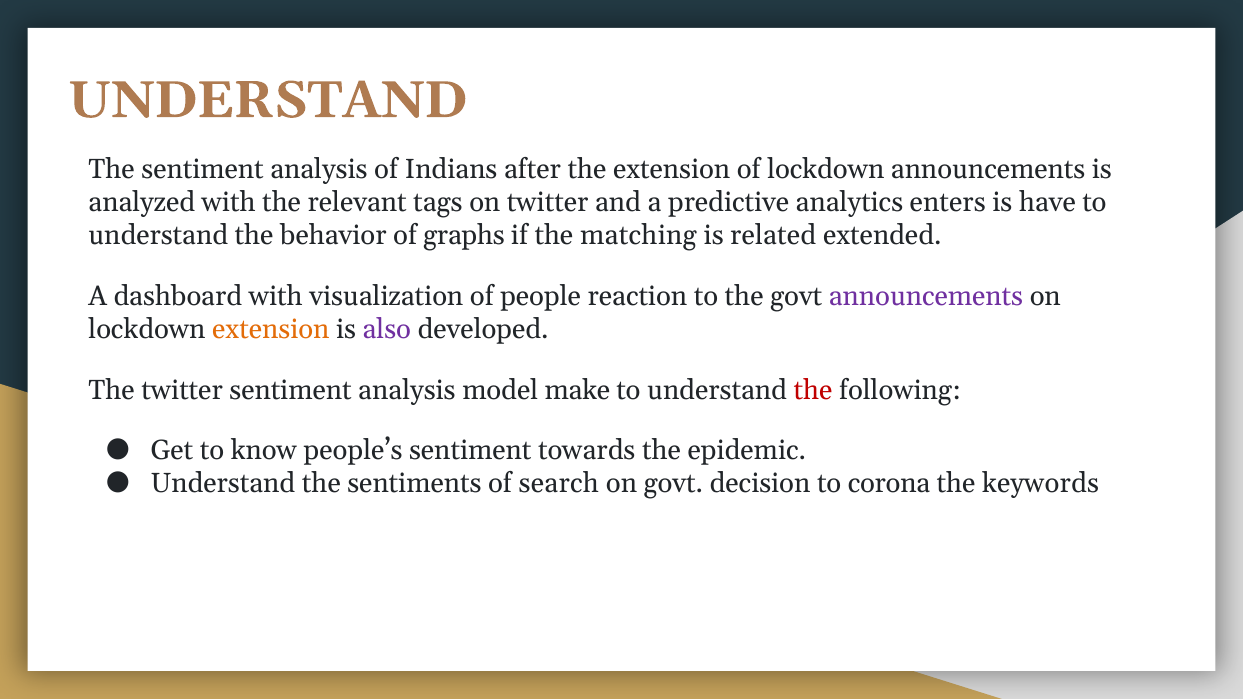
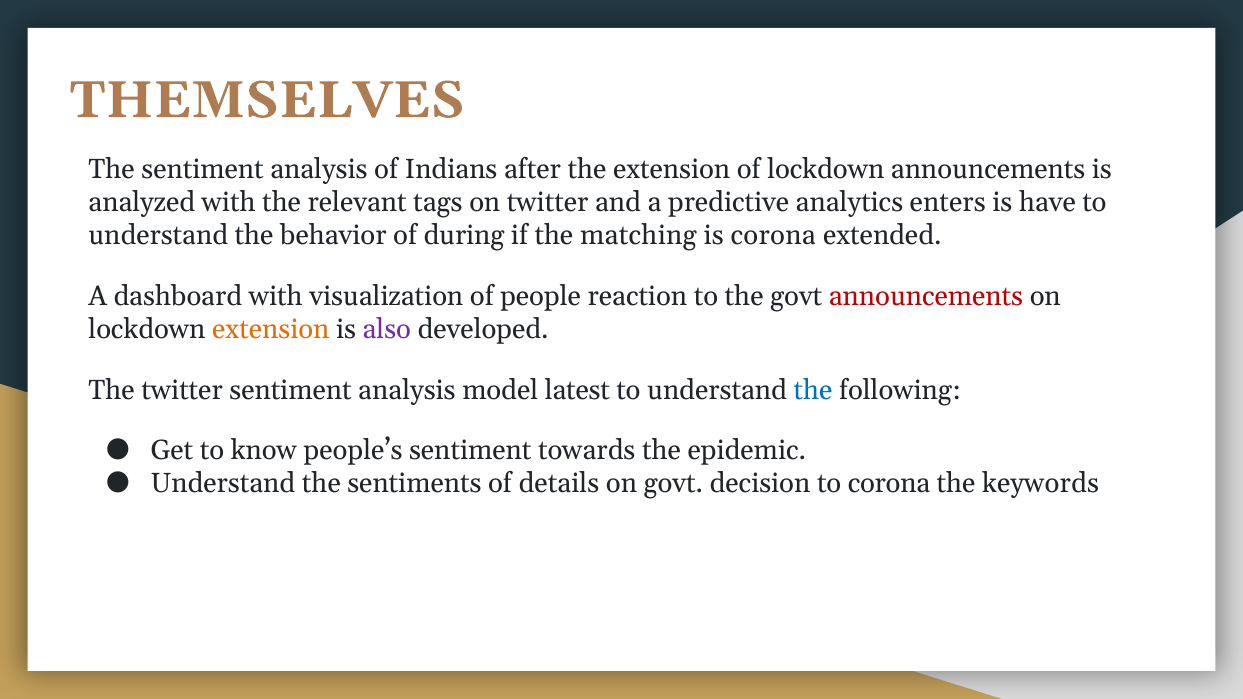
UNDERSTAND: UNDERSTAND -> THEMSELVES (267, 100)
graphs: graphs -> during (464, 236)
is related: related -> corona (773, 236)
announcements colour: purple -> red (926, 296)
make: make -> latest (577, 390)
the colour: red -> blue (813, 390)
search: search -> details (559, 484)
